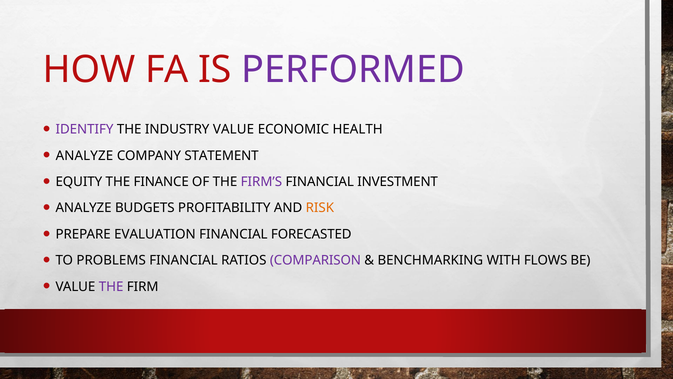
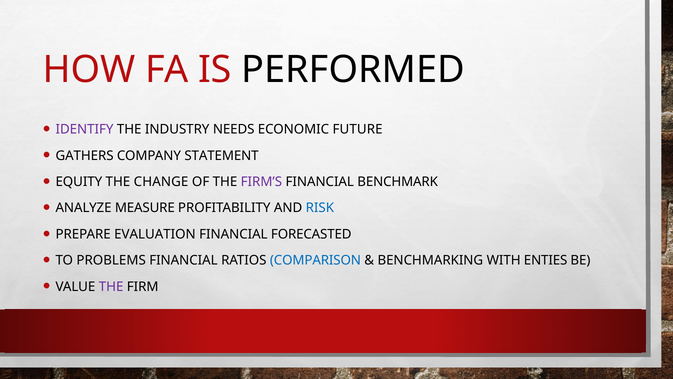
PERFORMED colour: purple -> black (353, 69)
INDUSTRY VALUE: VALUE -> NEEDS (234, 129)
HEALTH: HEALTH -> FUTURE (358, 129)
ANALYZE: ANALYZE -> GATHERS (85, 155)
FINANCE: FINANCE -> CHANGE (161, 182)
INVESTMENT: INVESTMENT -> BENCHMARK (398, 182)
BUDGETS: BUDGETS -> MEASURE (145, 208)
RISK colour: orange -> blue (320, 208)
COMPARISON colour: purple -> blue (315, 260)
FLOWS: FLOWS -> ENTIES (546, 260)
